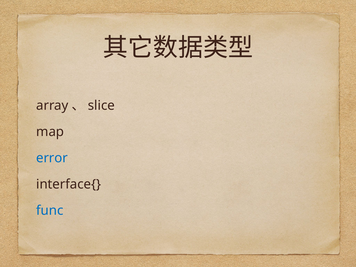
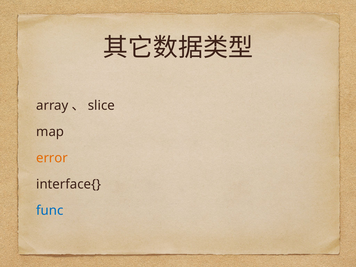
error colour: blue -> orange (52, 158)
